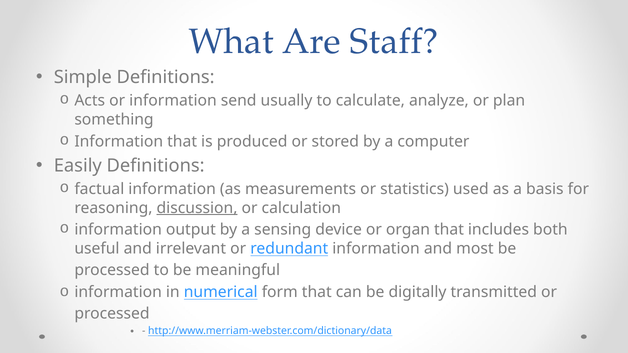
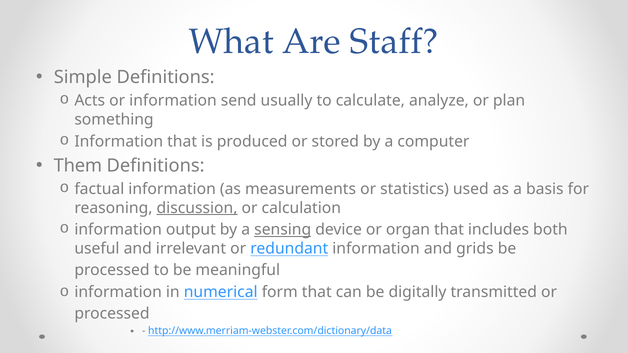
Easily: Easily -> Them (78, 166)
sensing underline: none -> present (283, 230)
most: most -> grids (475, 249)
